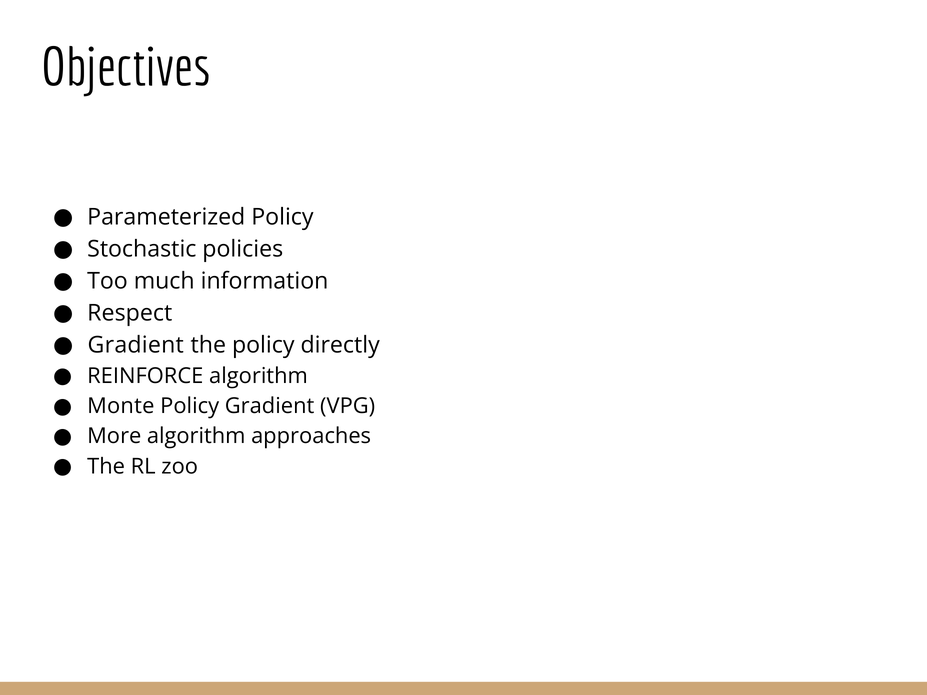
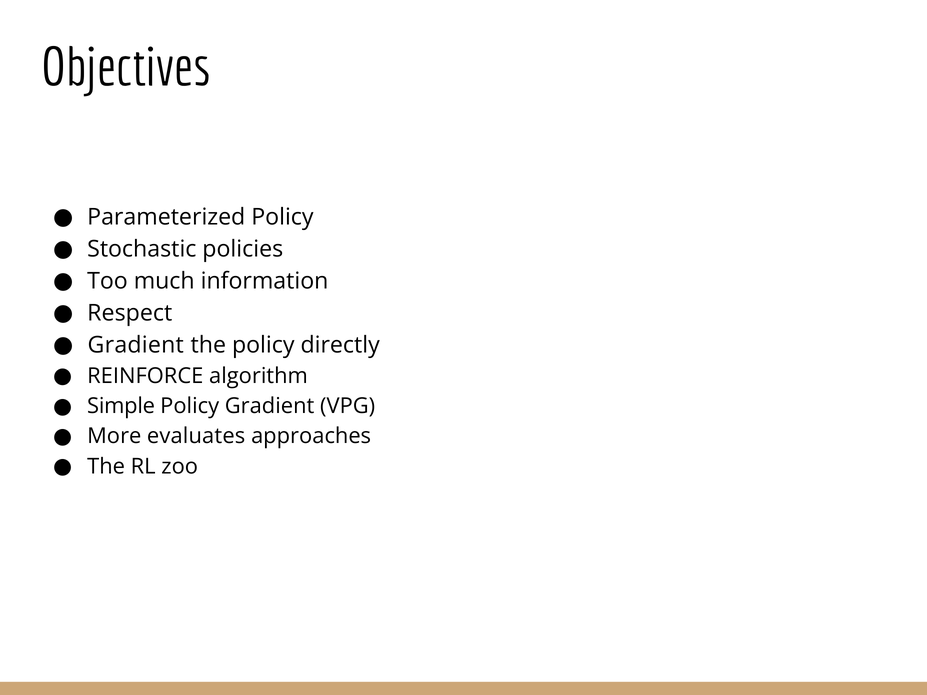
Monte: Monte -> Simple (121, 406)
More algorithm: algorithm -> evaluates (196, 436)
